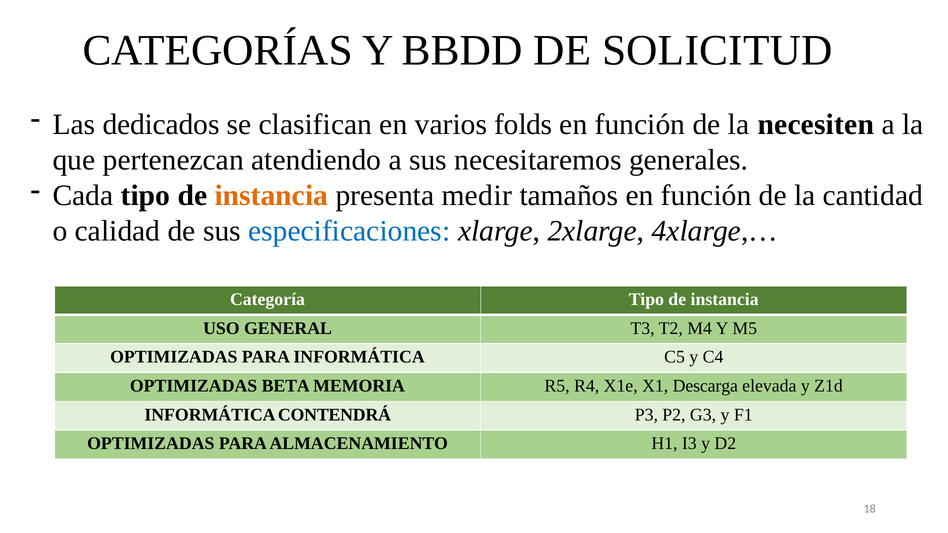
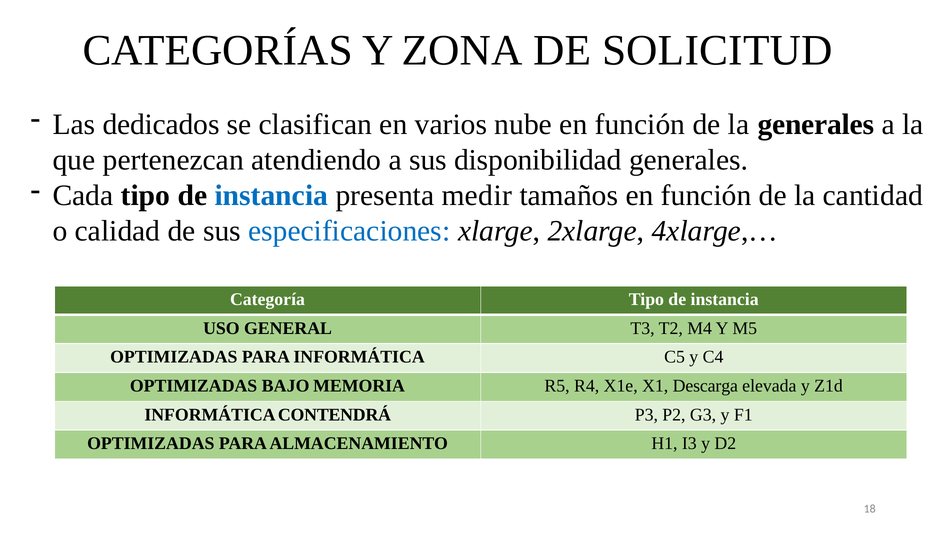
BBDD: BBDD -> ZONA (462, 51)
folds: folds -> nube (523, 125)
la necesiten: necesiten -> generales (816, 125)
necesitaremos: necesitaremos -> disponibilidad (538, 160)
instancia colour: orange -> blue (271, 196)
BETA: BETA -> BAJO (286, 386)
